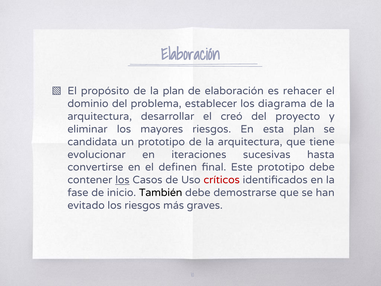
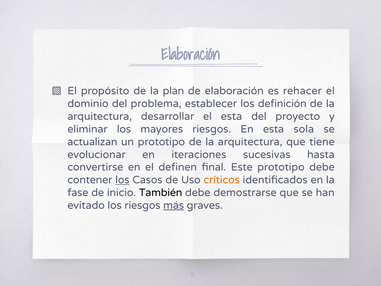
diagrama: diagrama -> definición (282, 104)
el creó: creó -> esta (231, 116)
esta plan: plan -> sola (304, 129)
candidata: candidata -> actualizan (92, 142)
críticos colour: red -> orange (222, 180)
más underline: none -> present (174, 205)
